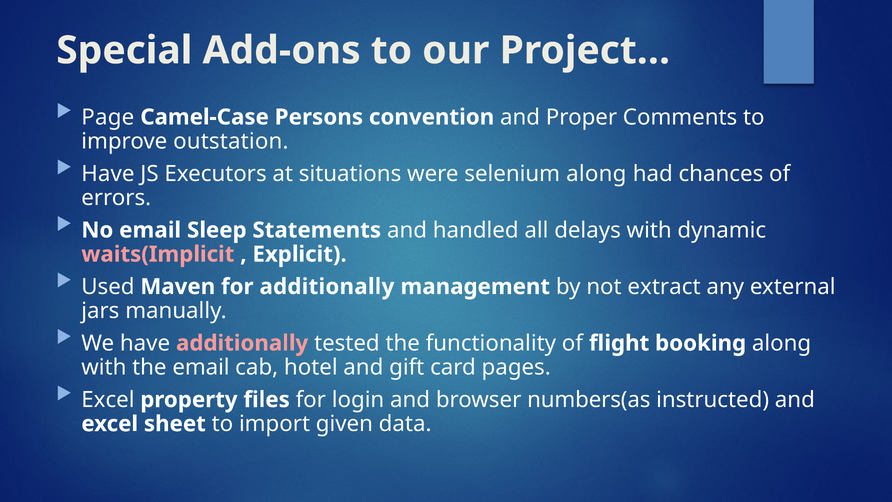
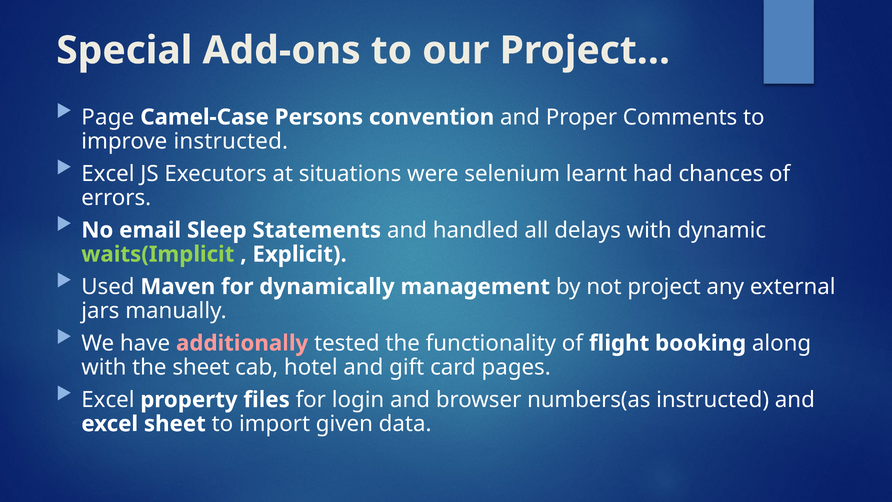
improve outstation: outstation -> instructed (231, 141)
Have: Have -> Excel (108, 174)
selenium along: along -> learnt (596, 174)
waits(Implicit colour: pink -> light green (158, 254)
for additionally: additionally -> dynamically (327, 287)
extract: extract -> project (664, 287)
the email: email -> sheet (201, 367)
